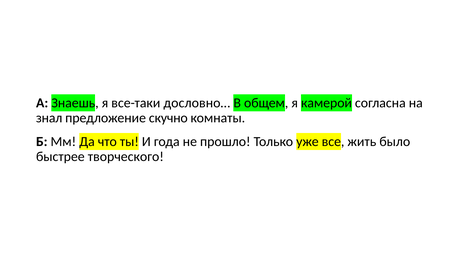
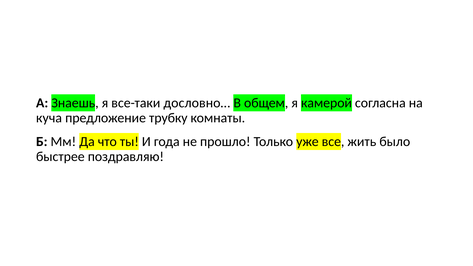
знал: знал -> куча (49, 118)
скучно: скучно -> трубку (168, 118)
творческого: творческого -> поздравляю (126, 157)
